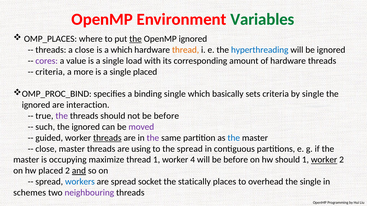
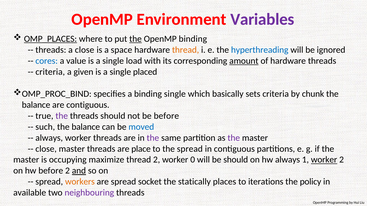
Variables colour: green -> purple (262, 19)
OMP_PLACES underline: none -> present (50, 39)
OpenMP ignored: ignored -> binding (193, 39)
a which: which -> space (122, 50)
cores colour: purple -> blue (47, 61)
amount underline: none -> present (244, 61)
more: more -> given (83, 72)
by single: single -> chunk (313, 94)
ignored: ignored -> balance (36, 105)
are interaction: interaction -> contiguous (88, 105)
ignored: ignored -> balance (86, 127)
moved colour: purple -> blue (141, 127)
guided: guided -> always (49, 138)
threads underline: present -> none (107, 138)
the colour: blue -> purple (234, 138)
using: using -> place (141, 149)
thread 1: 1 -> 2 (157, 160)
4: 4 -> 0 (193, 160)
will be before: before -> should (236, 160)
hw should: should -> always (288, 160)
hw placed: placed -> before (51, 171)
workers colour: blue -> orange (80, 182)
overhead: overhead -> iterations (266, 182)
the single: single -> policy (311, 182)
schemes: schemes -> available (30, 193)
